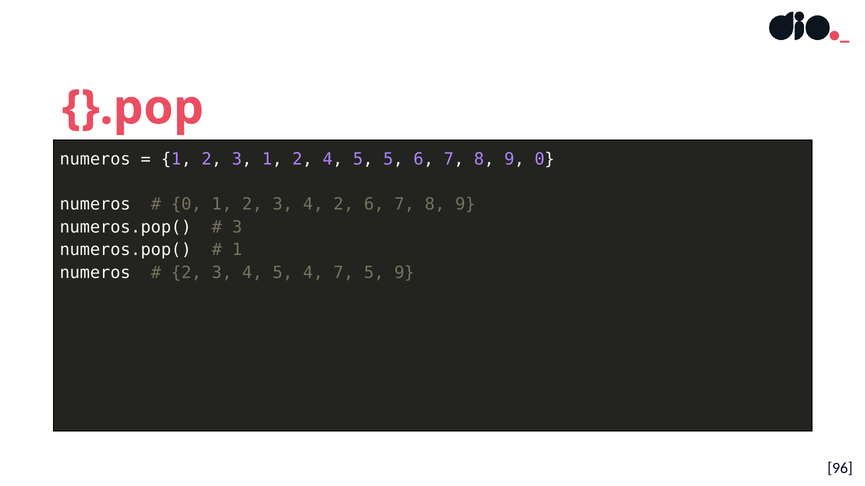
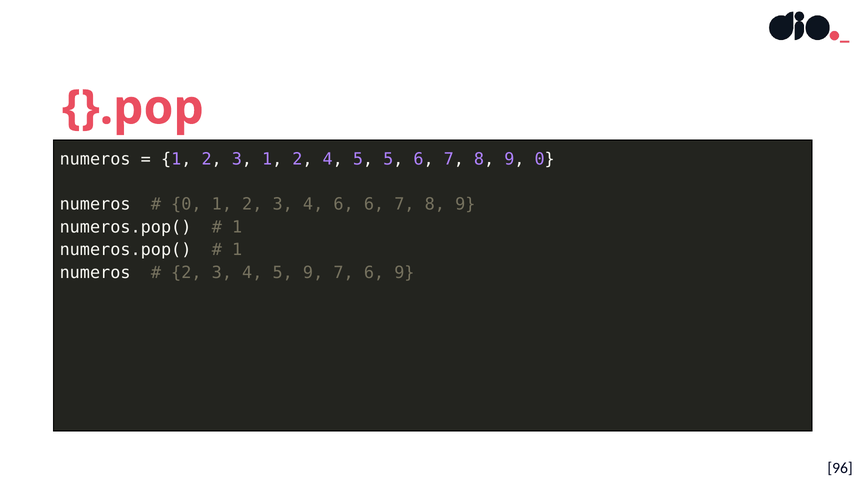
4 2: 2 -> 6 (344, 205)
3: 3 -> 1 (237, 227)
5 4: 4 -> 9 (313, 273)
7 5: 5 -> 6 (374, 273)
